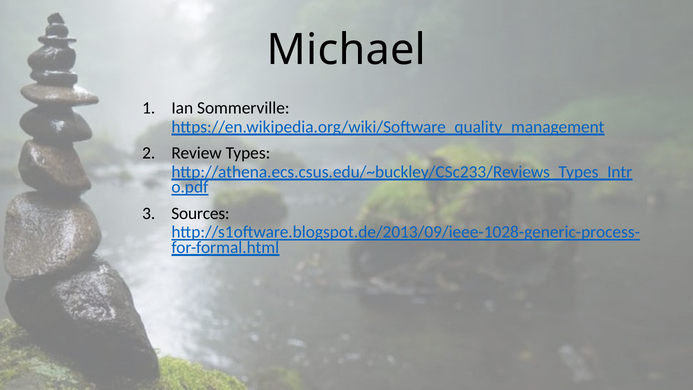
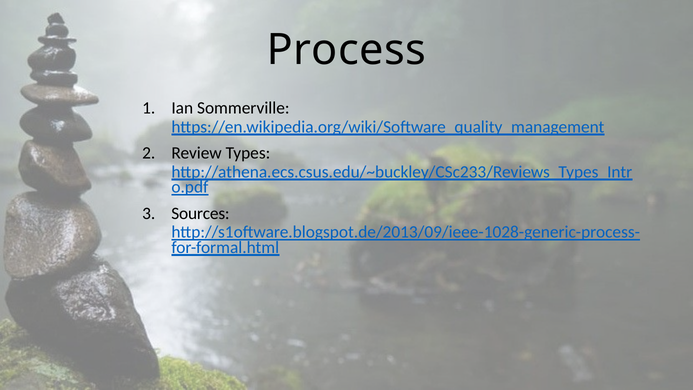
Michael: Michael -> Process (346, 50)
